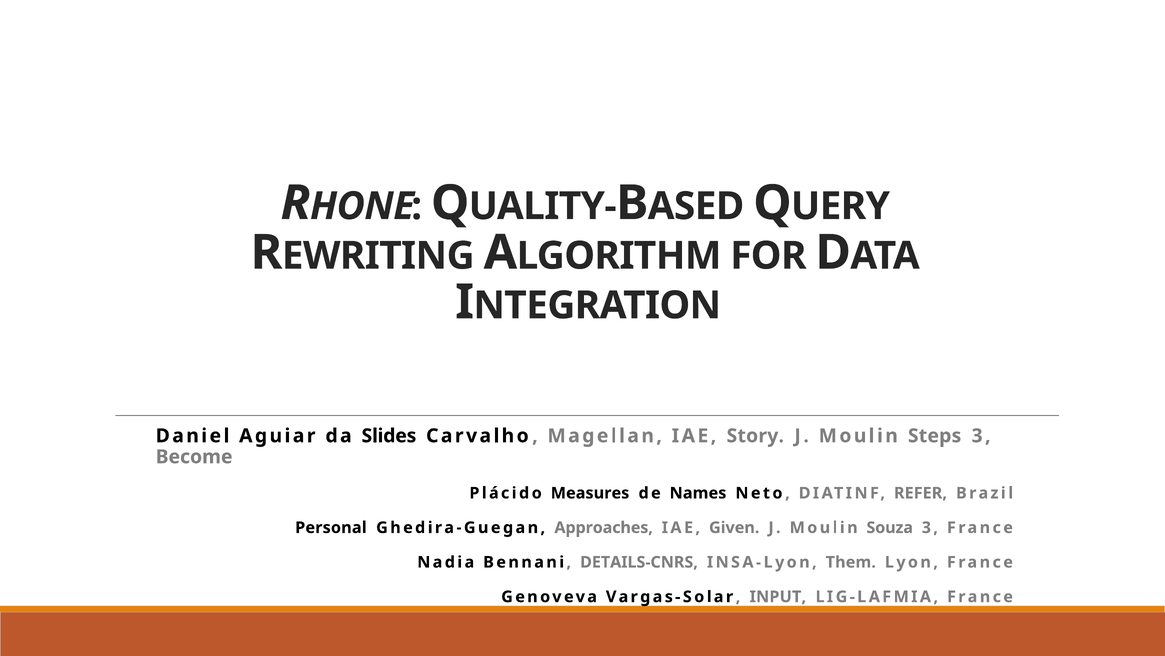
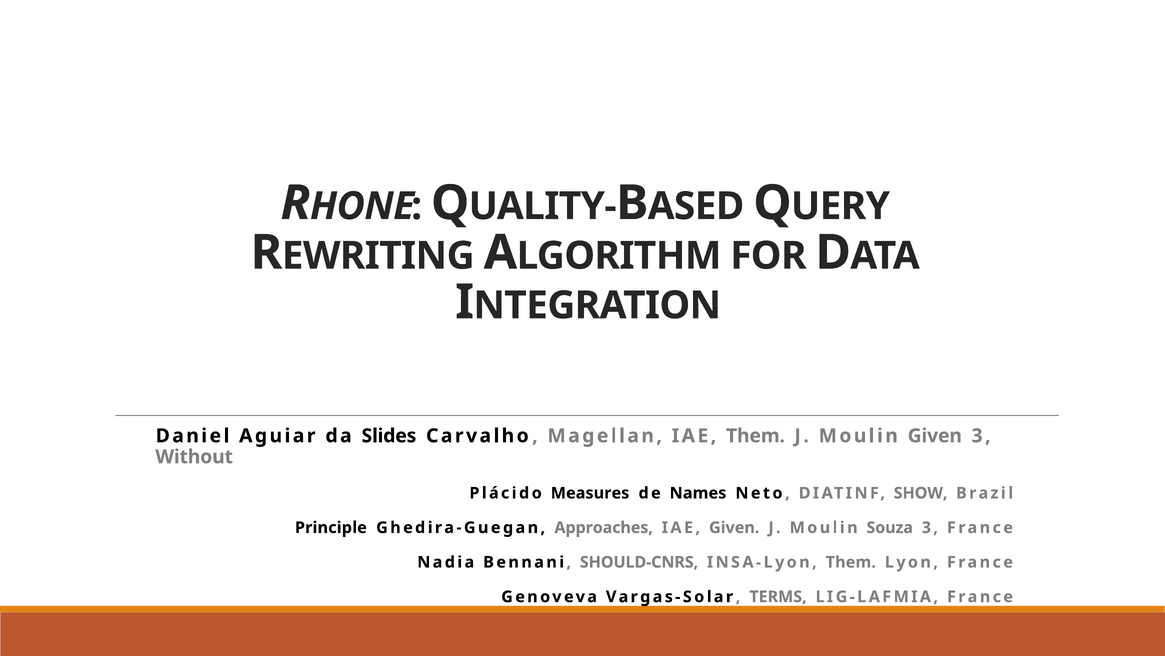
IAE Story: Story -> Them (755, 435)
Moulin Steps: Steps -> Given (935, 435)
Become: Become -> Without (194, 456)
REFER: REFER -> SHOW (921, 493)
Personal: Personal -> Principle (331, 527)
DETAILS-CNRS: DETAILS-CNRS -> SHOULD-CNRS (639, 562)
INPUT: INPUT -> TERMS (778, 596)
